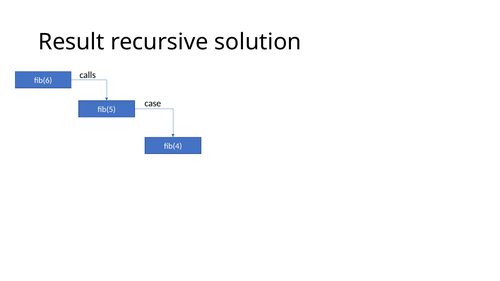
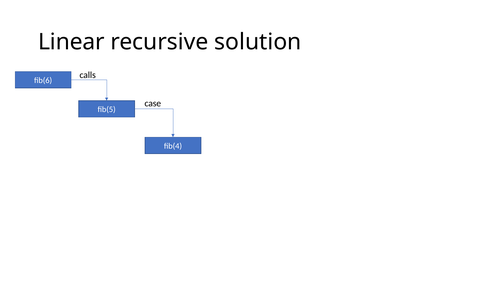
Result: Result -> Linear (71, 42)
